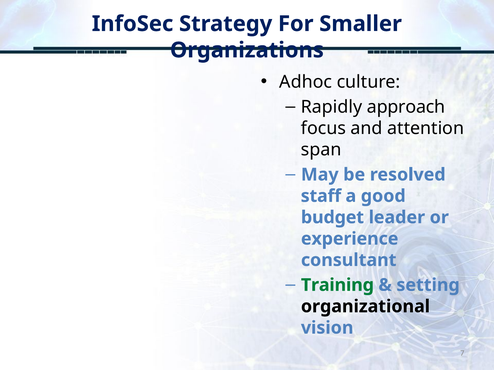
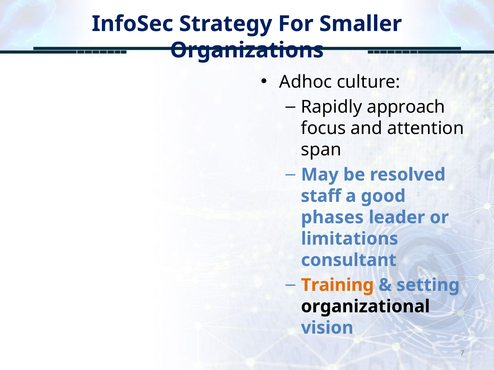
budget: budget -> phases (332, 218)
experience: experience -> limitations (350, 239)
Training colour: green -> orange (337, 285)
